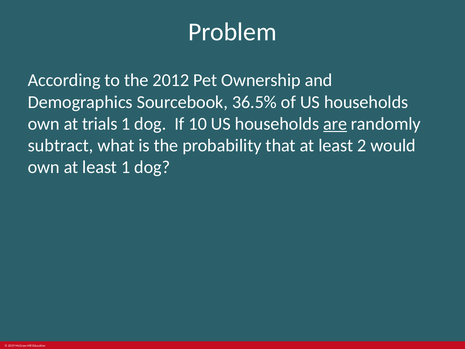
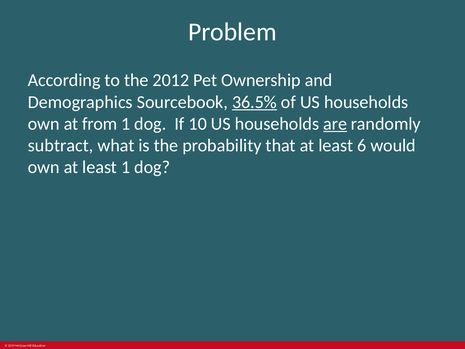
36.5% underline: none -> present (254, 102)
trials: trials -> from (100, 124)
2: 2 -> 6 (362, 145)
